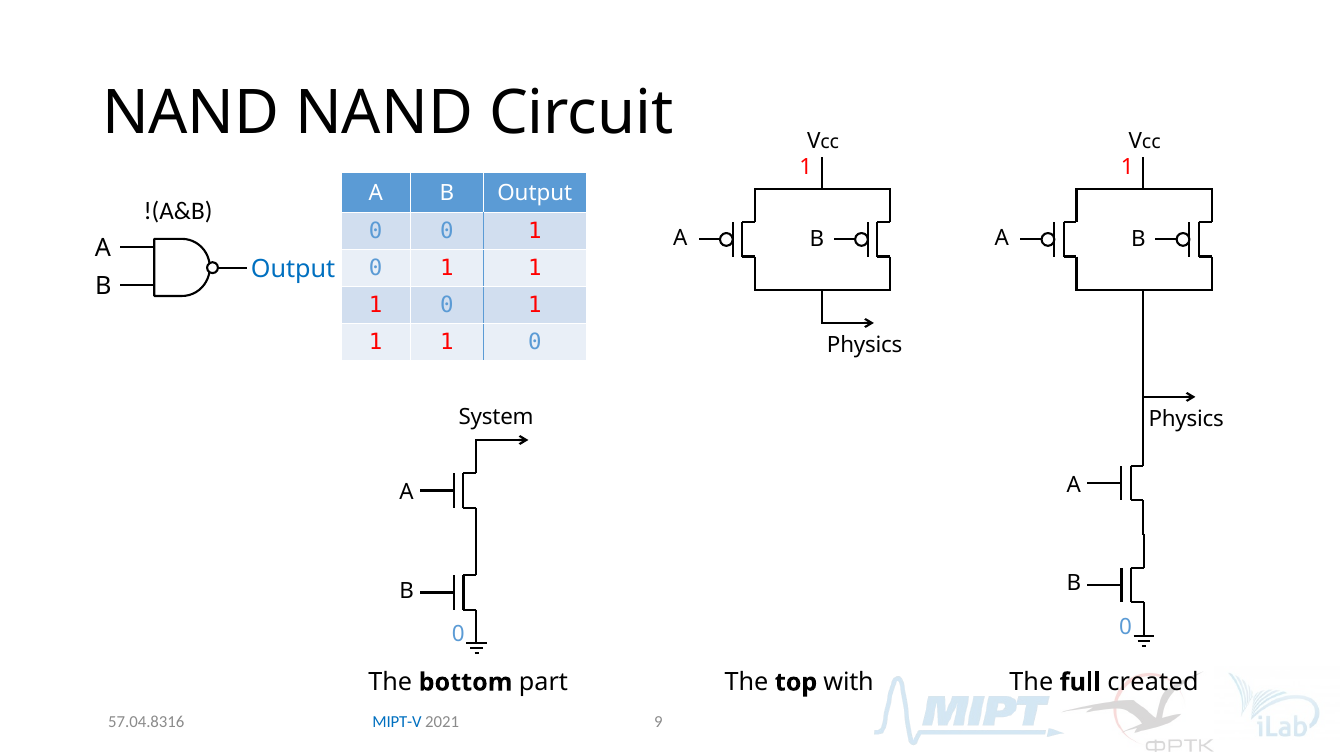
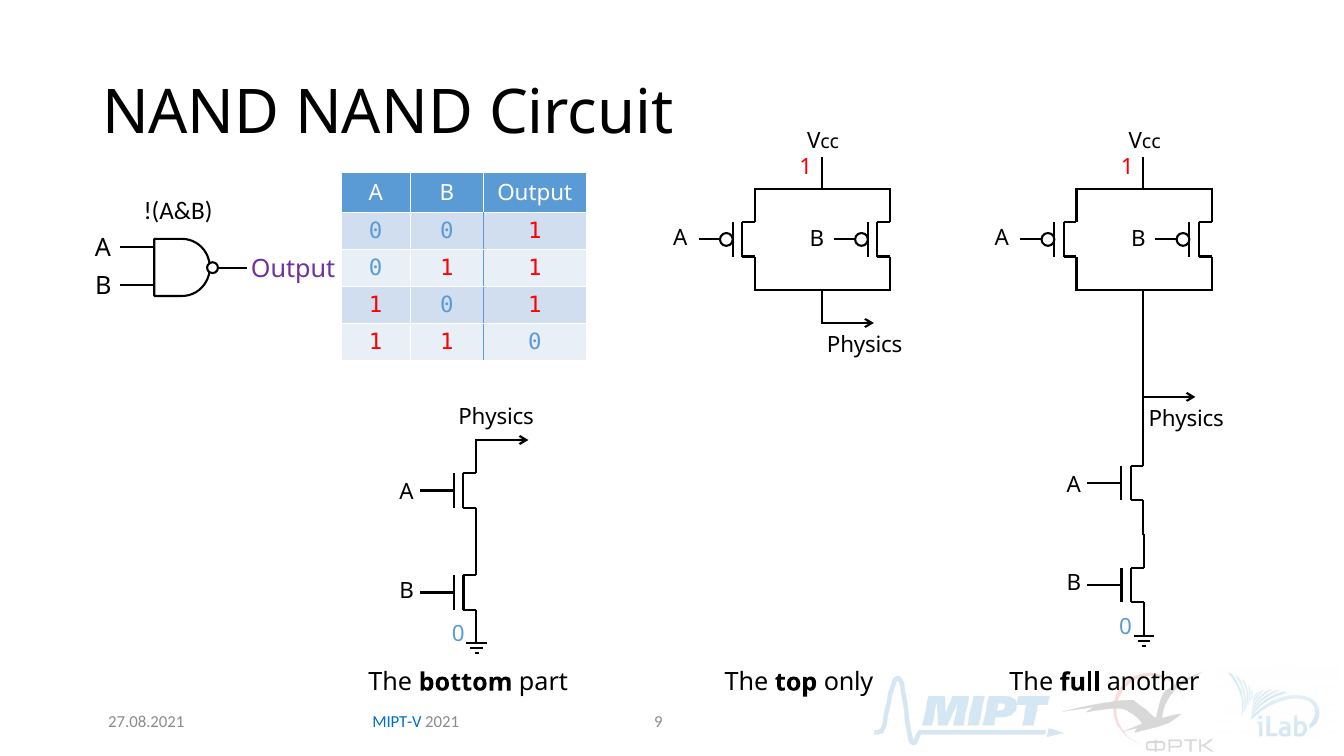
Output colour: blue -> purple (293, 269)
System: System -> Physics (496, 417)
with: with -> only (849, 682)
created: created -> another (1153, 682)
57.04.8316: 57.04.8316 -> 27.08.2021 (146, 722)
